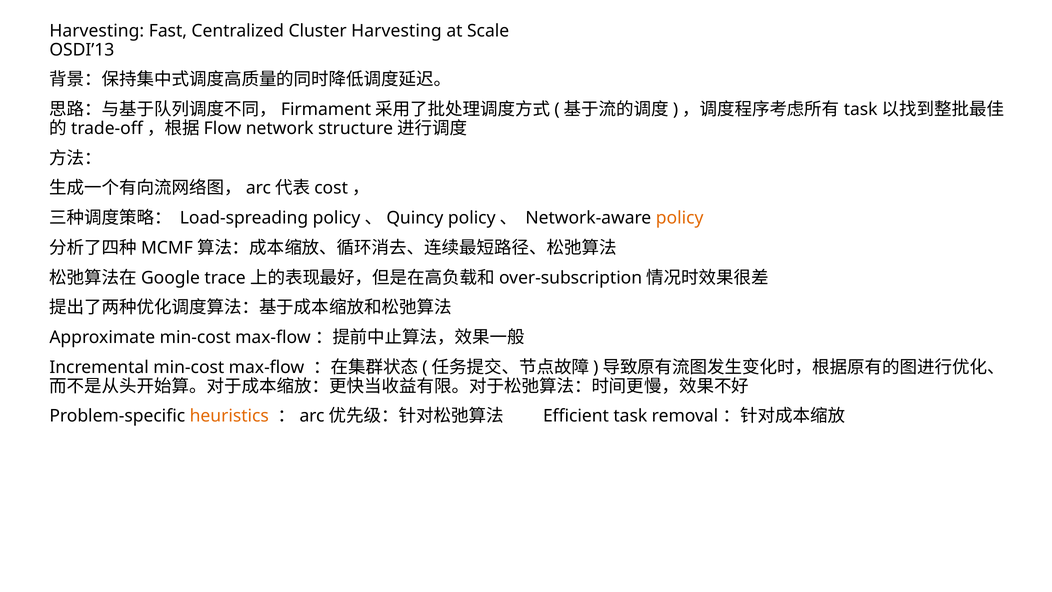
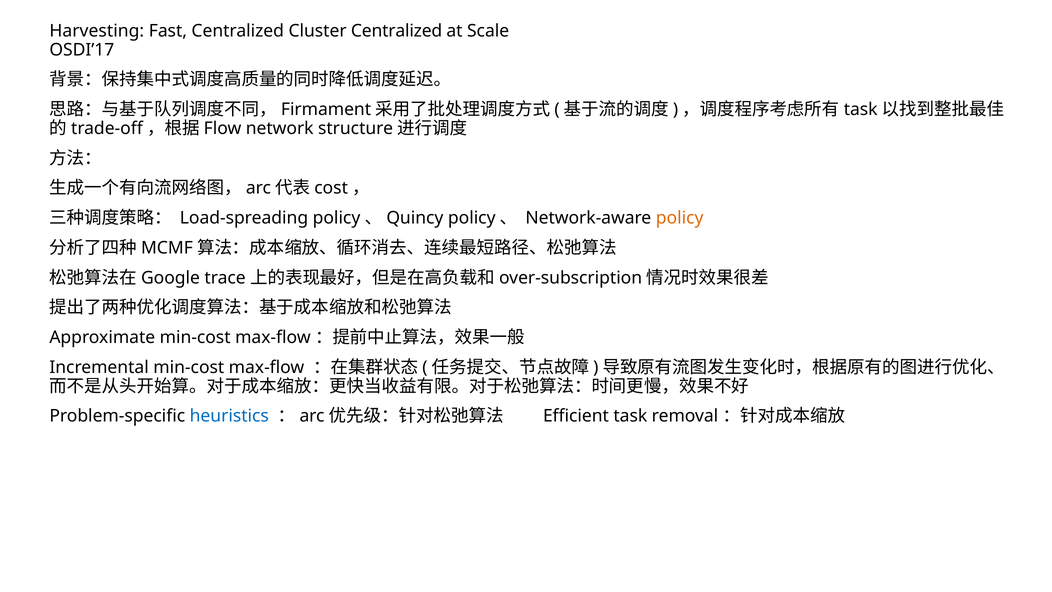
Cluster Harvesting: Harvesting -> Centralized (397, 31)
OSDI’13: OSDI’13 -> OSDI’17 (82, 50)
heuristics colour: orange -> blue (229, 416)
